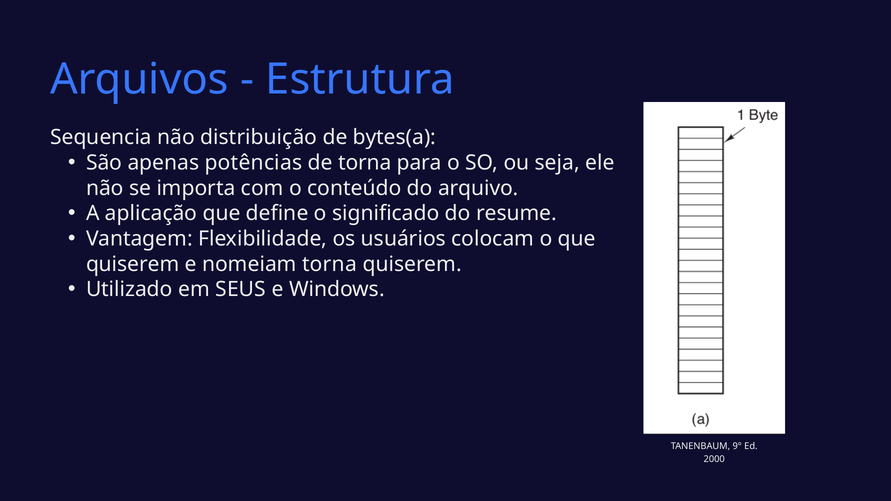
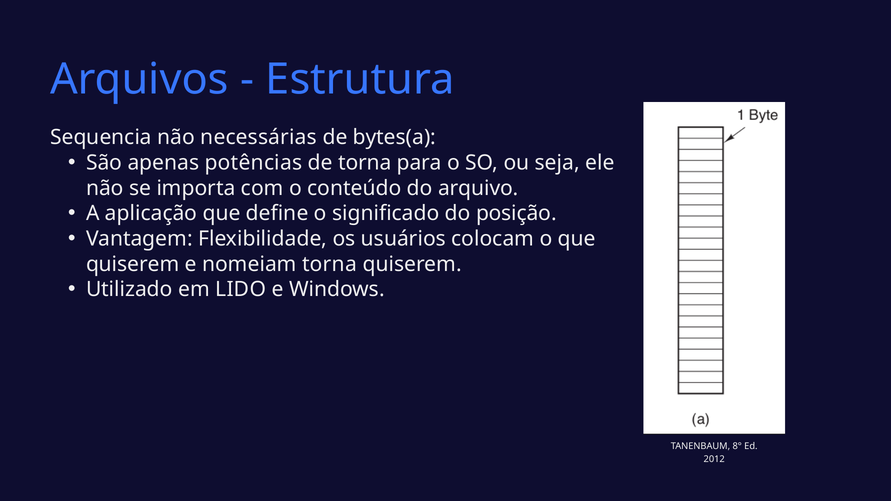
distribuição: distribuição -> necessárias (259, 137)
resume: resume -> posição (516, 213)
SEUS: SEUS -> LIDO (241, 290)
9°: 9° -> 8° (737, 446)
2000: 2000 -> 2012 (714, 459)
